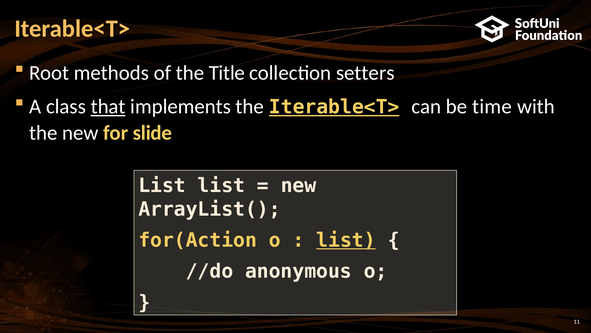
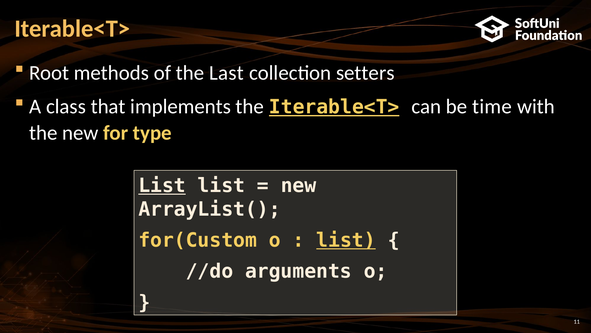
Title: Title -> Last (227, 73)
that underline: present -> none (108, 107)
slide: slide -> type (152, 133)
List underline: none -> present (162, 185)
for(Action: for(Action -> for(Custom (198, 240)
anonymous: anonymous -> arguments (298, 271)
